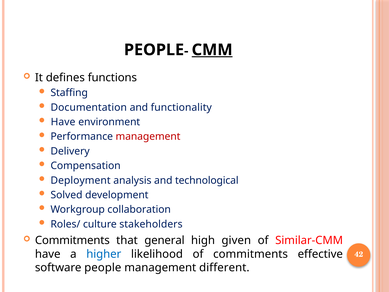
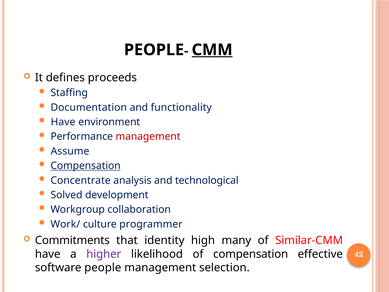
functions: functions -> proceeds (112, 78)
Delivery: Delivery -> Assume (70, 151)
Compensation underline: none -> present (86, 166)
Deployment: Deployment -> Concentrate (81, 180)
Roles/: Roles/ -> Work/ (65, 224)
stakeholders: stakeholders -> programmer (151, 224)
general: general -> identity (164, 240)
given: given -> many (236, 240)
higher colour: blue -> purple (104, 254)
of commitments: commitments -> compensation (251, 254)
different: different -> selection (224, 267)
